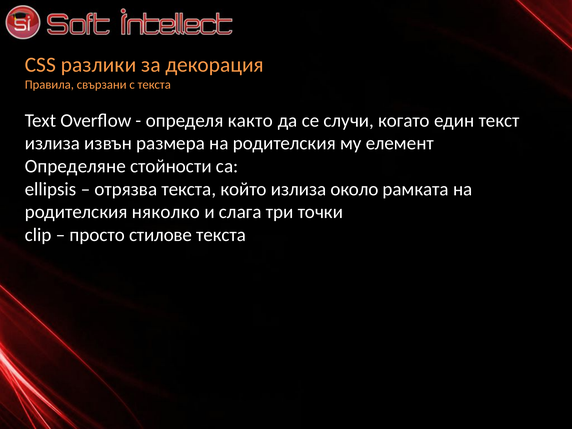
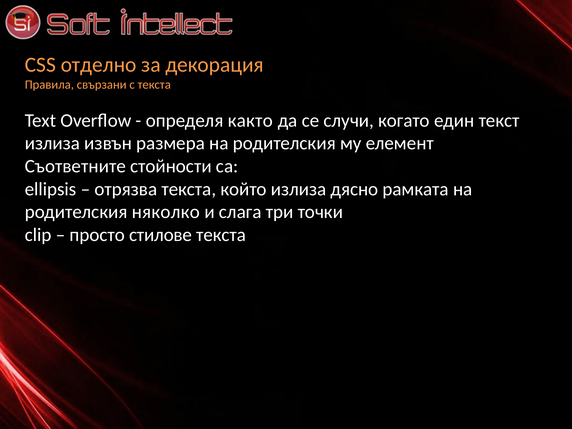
разлики: разлики -> отделно (99, 65)
Определяне: Определяне -> Съответните (75, 166)
около: около -> дясно (354, 189)
